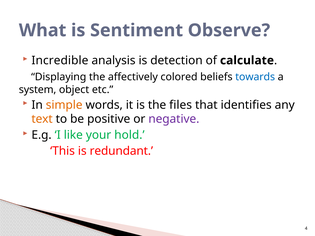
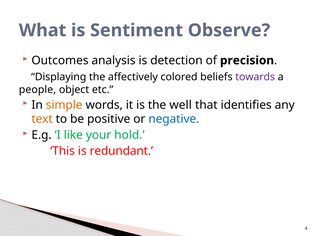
Incredible: Incredible -> Outcomes (60, 61)
calculate: calculate -> precision (247, 61)
towards colour: blue -> purple (255, 77)
system: system -> people (37, 90)
files: files -> well (181, 105)
negative colour: purple -> blue (174, 119)
